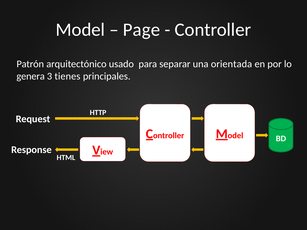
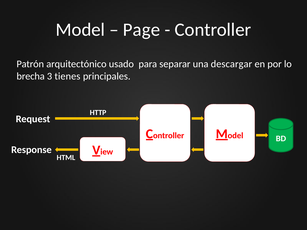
orientada: orientada -> descargar (231, 64)
genera: genera -> brecha (31, 76)
